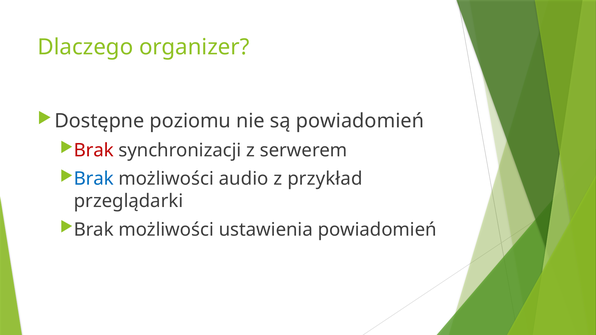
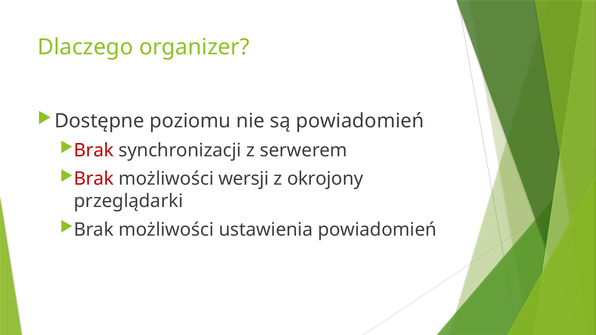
Brak colour: blue -> red (94, 179)
audio: audio -> wersji (244, 179)
przykład: przykład -> okrojony (325, 179)
